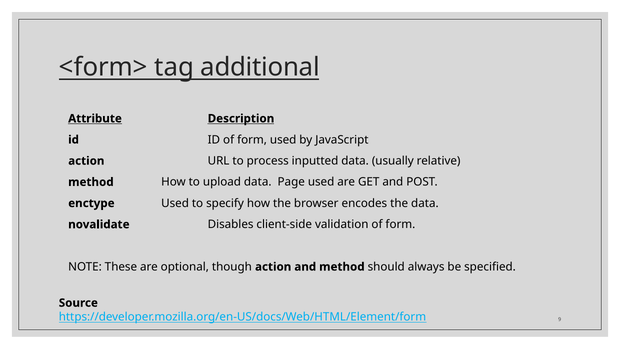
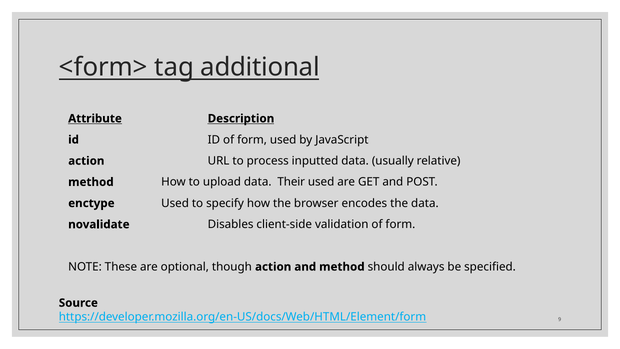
Page: Page -> Their (291, 182)
